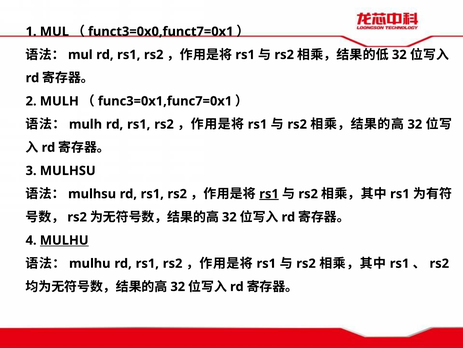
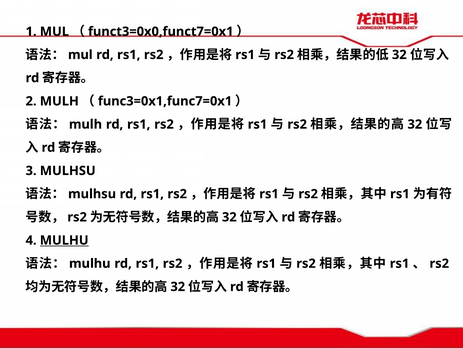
rs1 underline: present -> none (269, 194)
